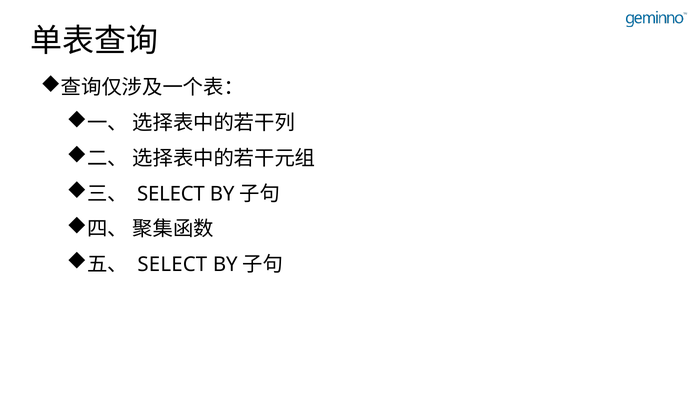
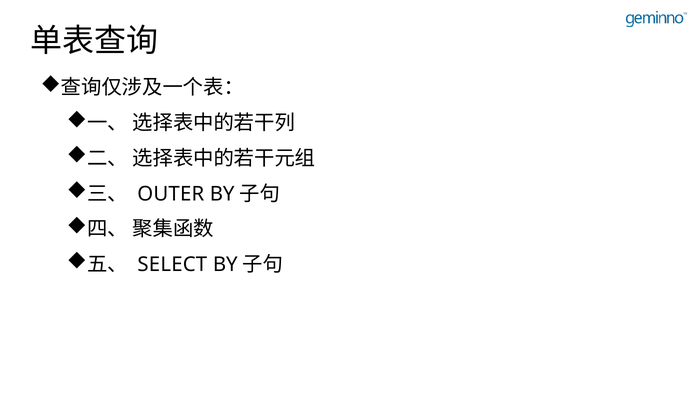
SELECT: SELECT -> OUTER (171, 194)
